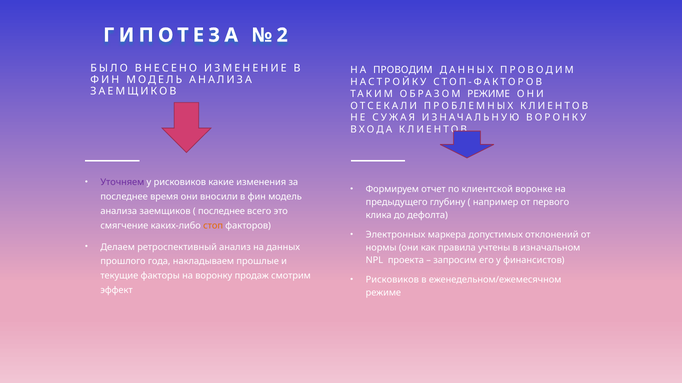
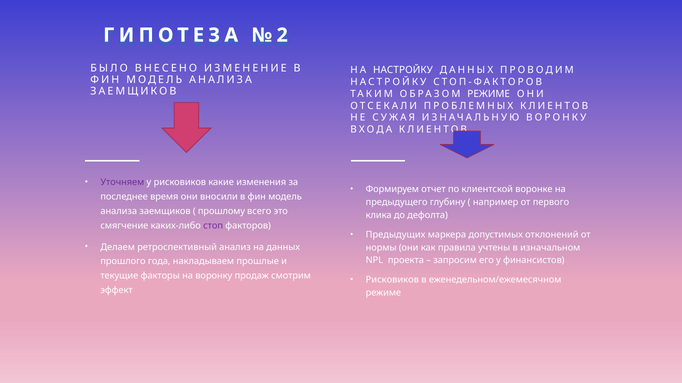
НА ПРОВОДИМ: ПРОВОДИМ -> НАСТРОЙКУ (403, 70)
последнее: последнее -> прошлому (221, 211)
стоп colour: orange -> purple (213, 226)
Электронных: Электронных -> Предыдущих (396, 235)
